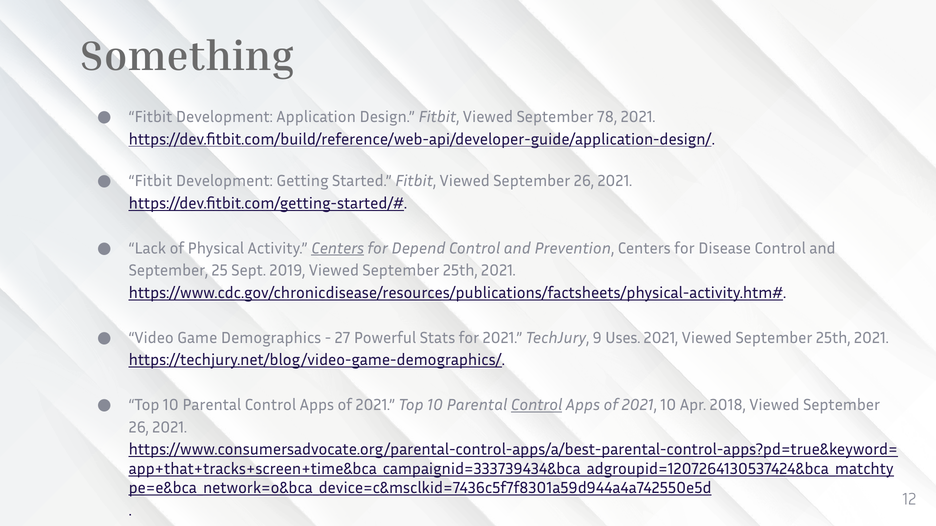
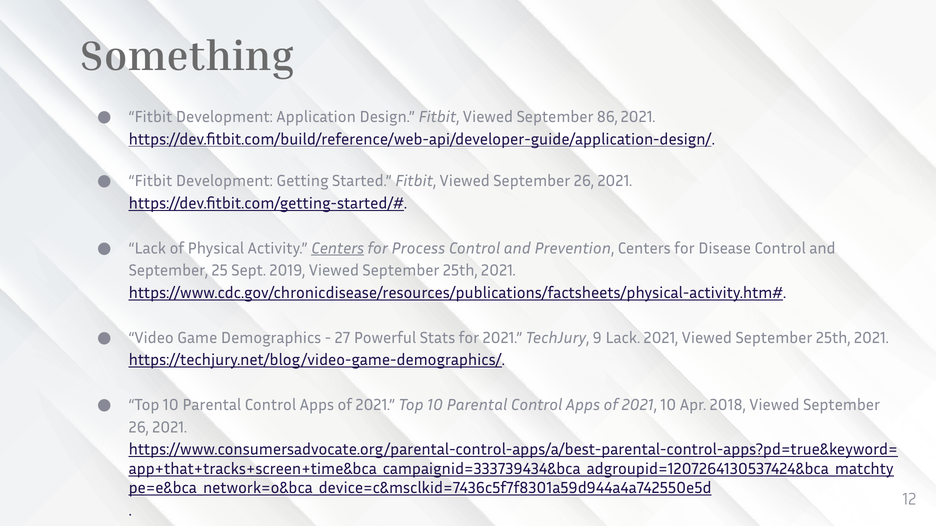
78: 78 -> 86 (607, 117)
Depend: Depend -> Process (418, 248)
9 Uses: Uses -> Lack (623, 338)
Control underline: present -> none (537, 405)
